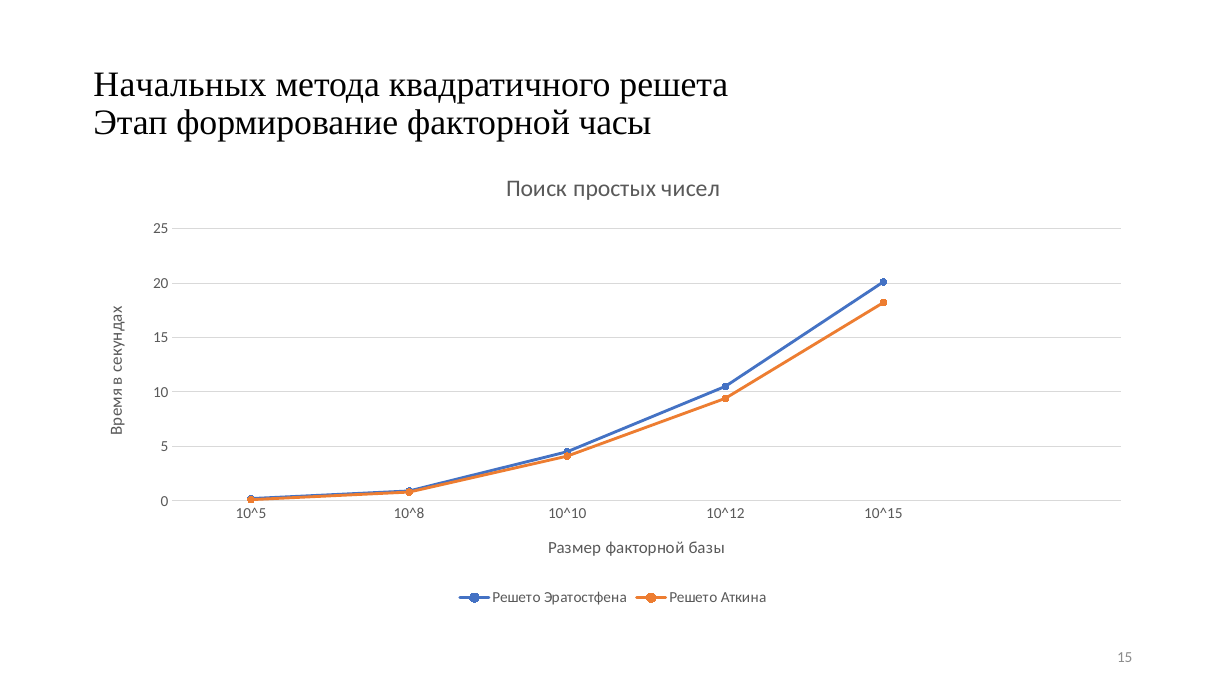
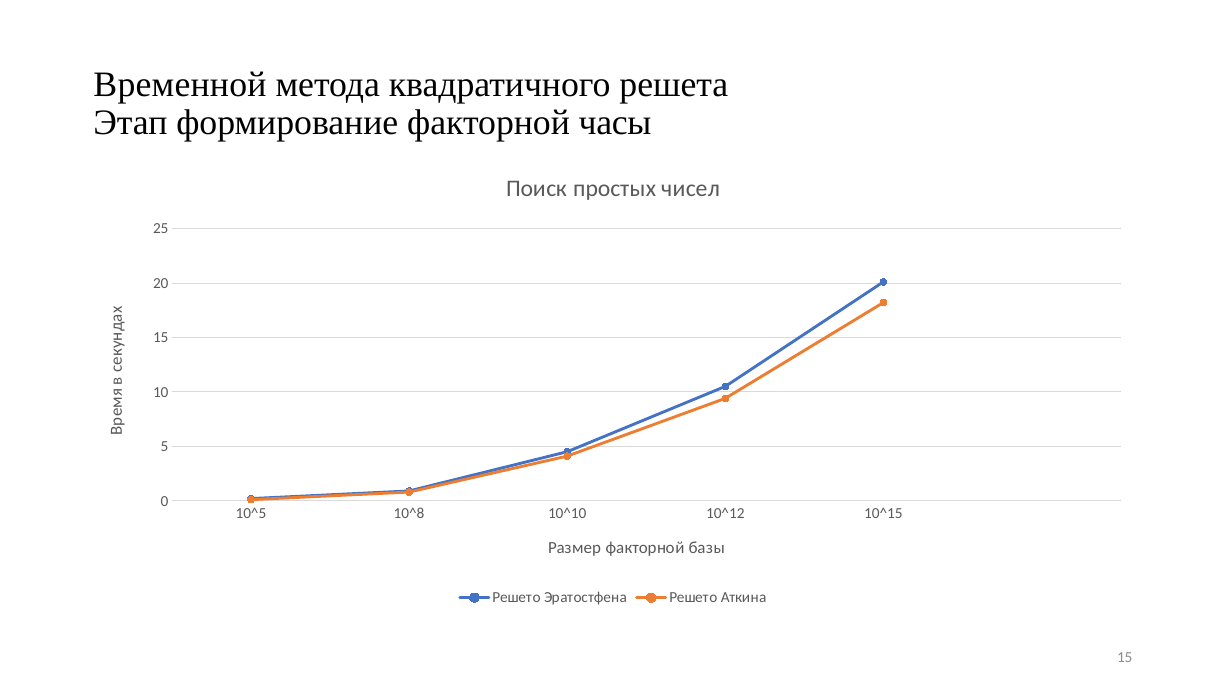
Начальных: Начальных -> Временной (180, 85)
